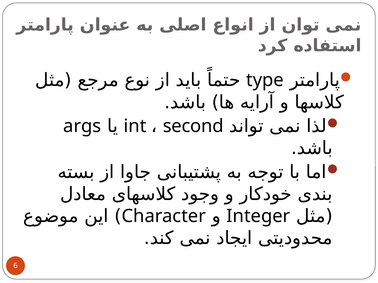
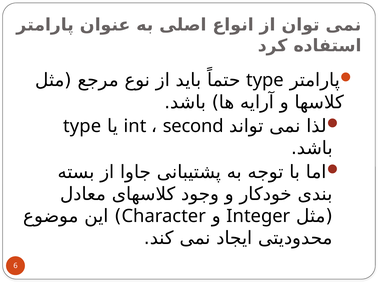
args: args -> type (82, 126)
